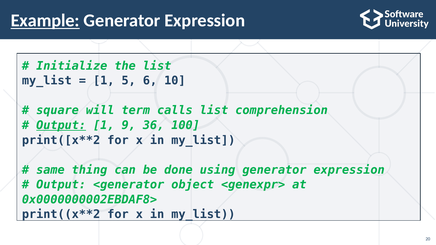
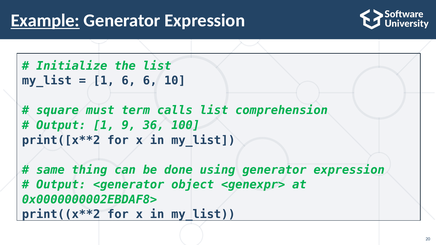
1 5: 5 -> 6 (129, 81)
will: will -> must (100, 111)
Output underline: present -> none (61, 125)
